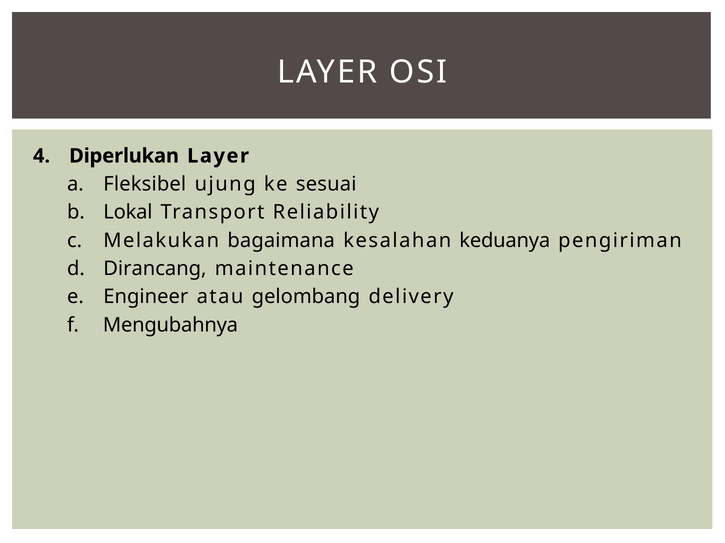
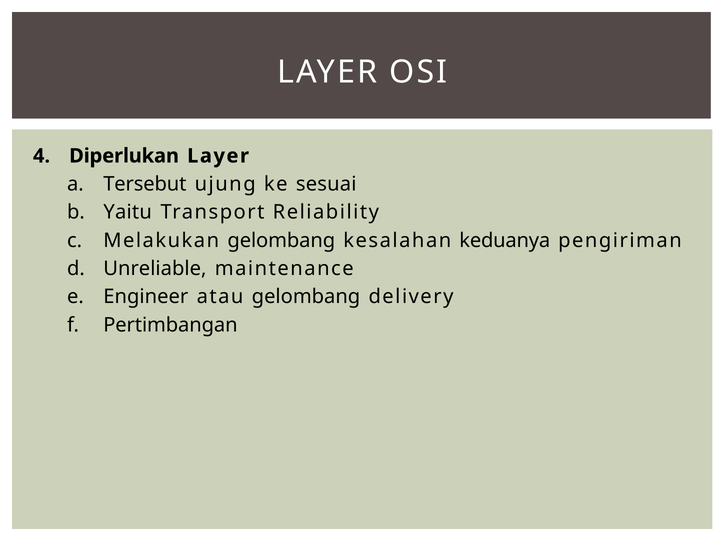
Fleksibel: Fleksibel -> Tersebut (145, 184)
Lokal: Lokal -> Yaitu (128, 213)
Melakukan bagaimana: bagaimana -> gelombang (281, 241)
Dirancang: Dirancang -> Unreliable (155, 269)
Mengubahnya: Mengubahnya -> Pertimbangan (170, 325)
